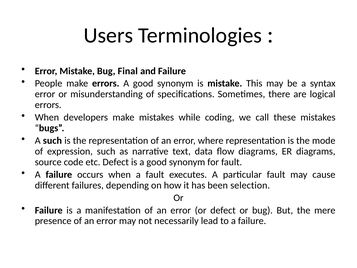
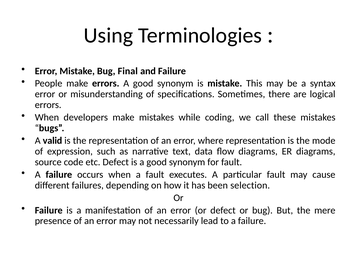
Users: Users -> Using (108, 35)
A such: such -> valid (52, 140)
